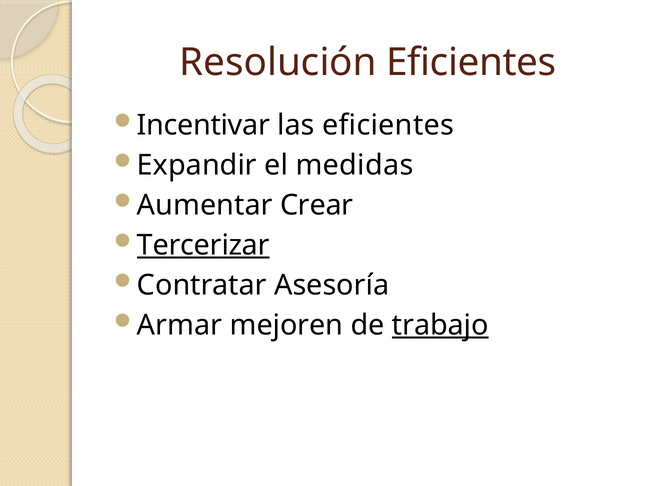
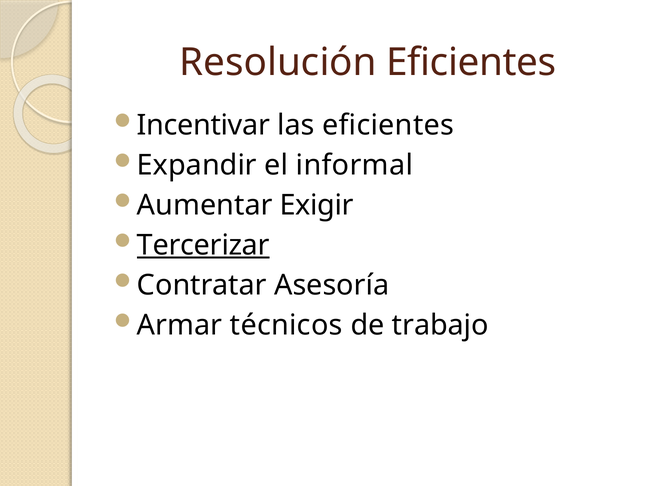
medidas: medidas -> informal (354, 165)
Crear: Crear -> Exigir (317, 205)
mejoren: mejoren -> técnicos (286, 325)
trabajo underline: present -> none (440, 325)
